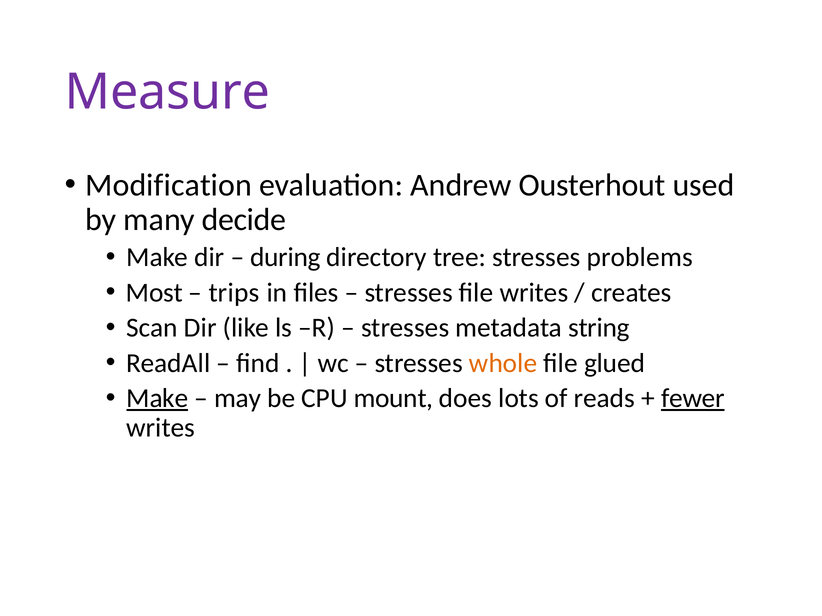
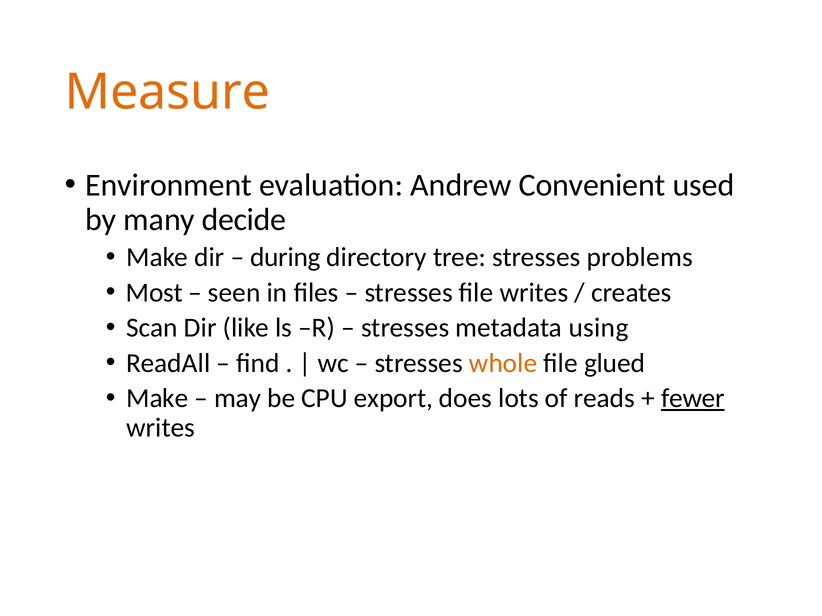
Measure colour: purple -> orange (167, 92)
Modification: Modification -> Environment (169, 185)
Ousterhout: Ousterhout -> Convenient (592, 185)
trips: trips -> seen (234, 293)
string: string -> using (599, 328)
Make underline: present -> none (157, 399)
mount: mount -> export (393, 399)
